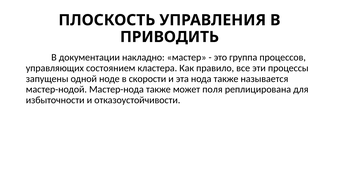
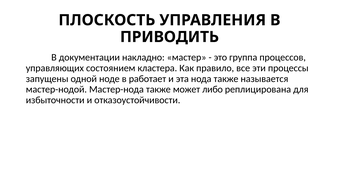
скорости: скорости -> работает (147, 79)
поля: поля -> либо (213, 89)
